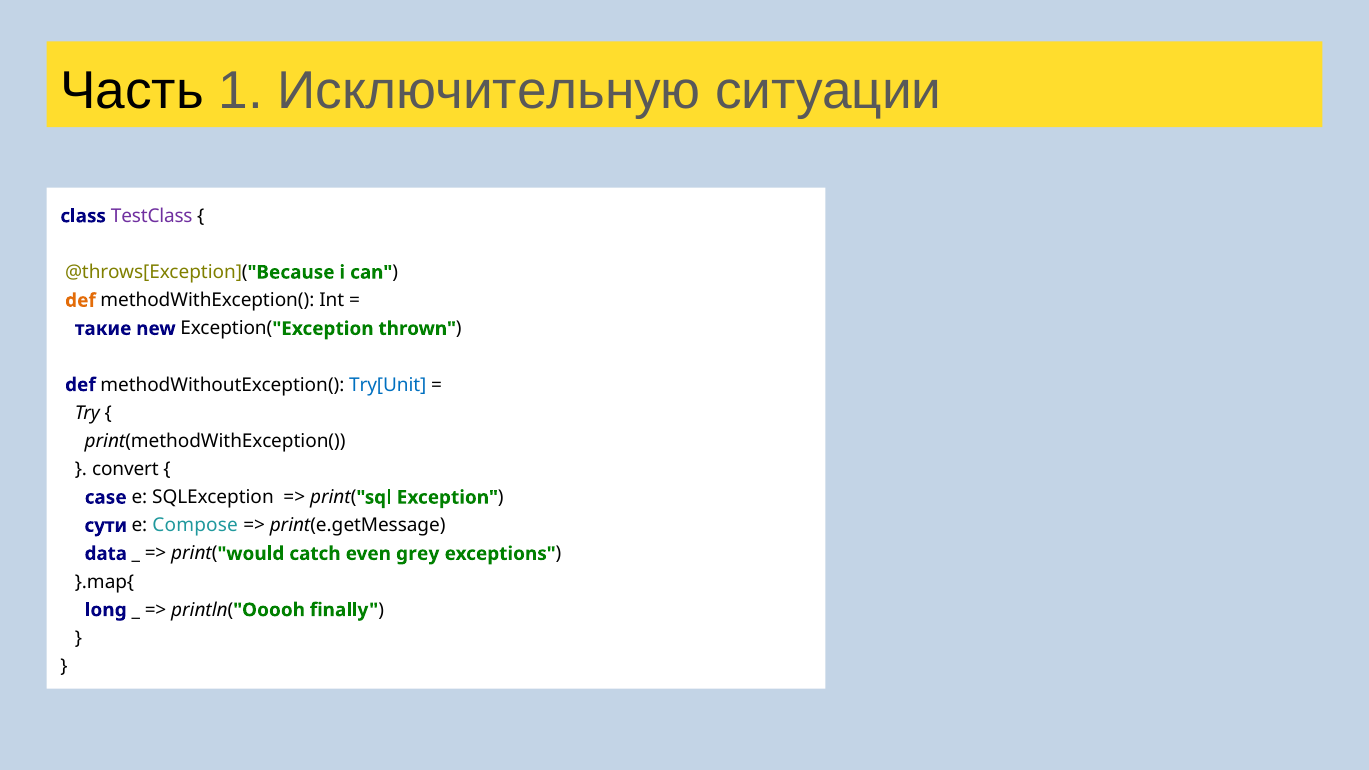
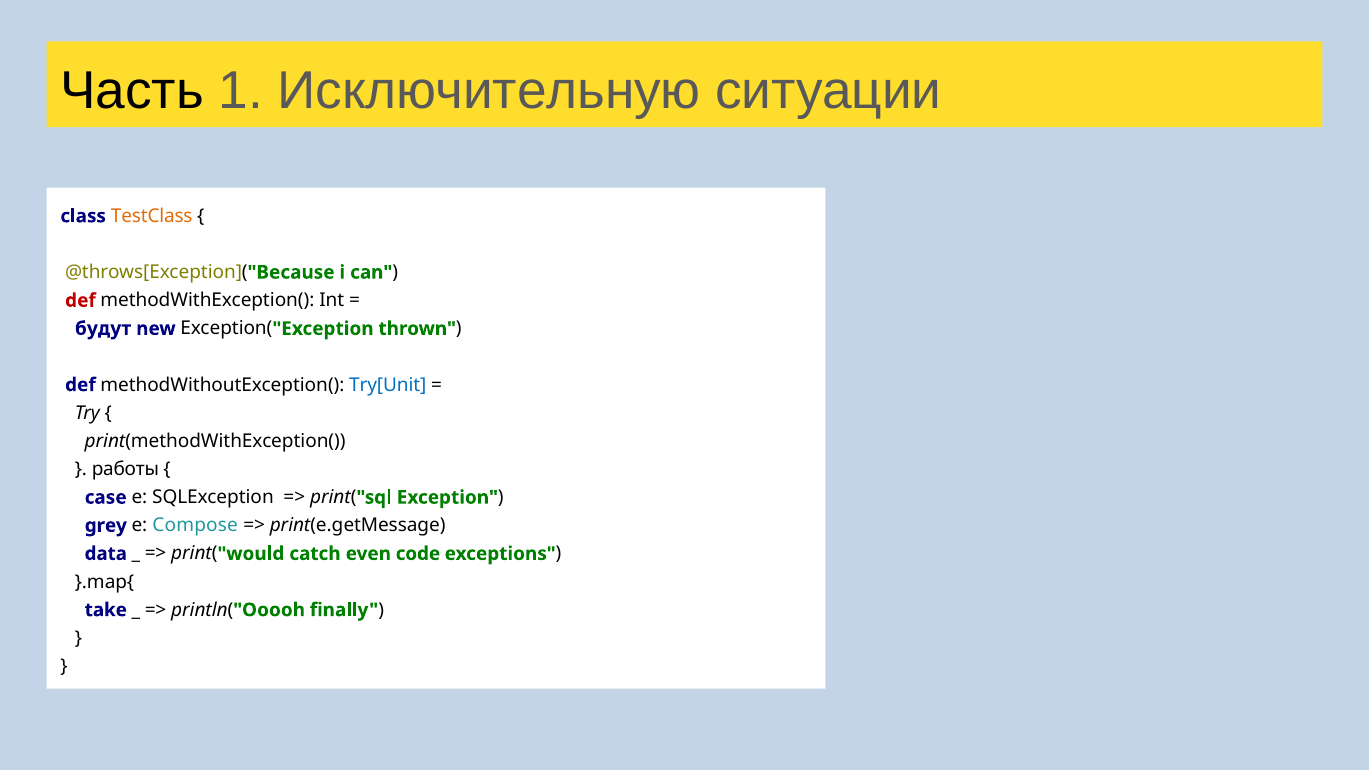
TestClass colour: purple -> orange (152, 216)
def colour: orange -> red (80, 301)
такие: такие -> будут (103, 329)
convert: convert -> работы (125, 469)
сути: сути -> grey (106, 526)
grey: grey -> code (418, 554)
long: long -> take (106, 610)
